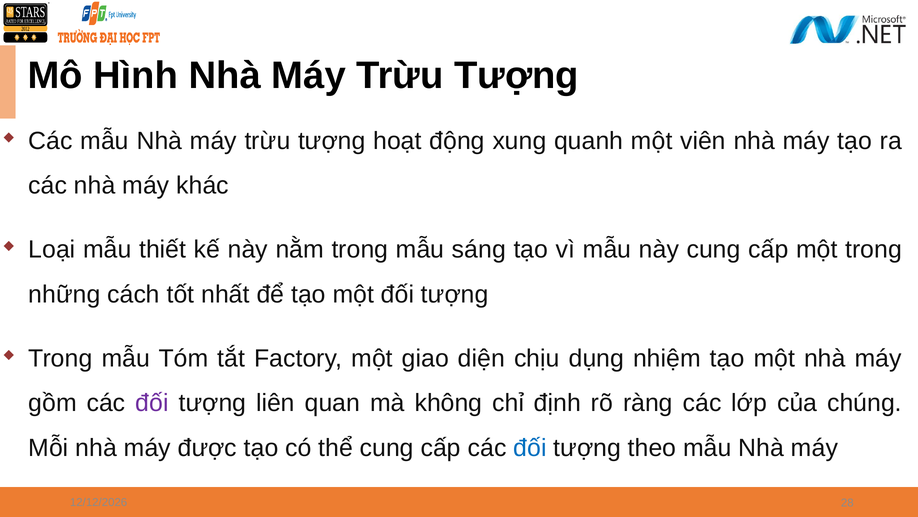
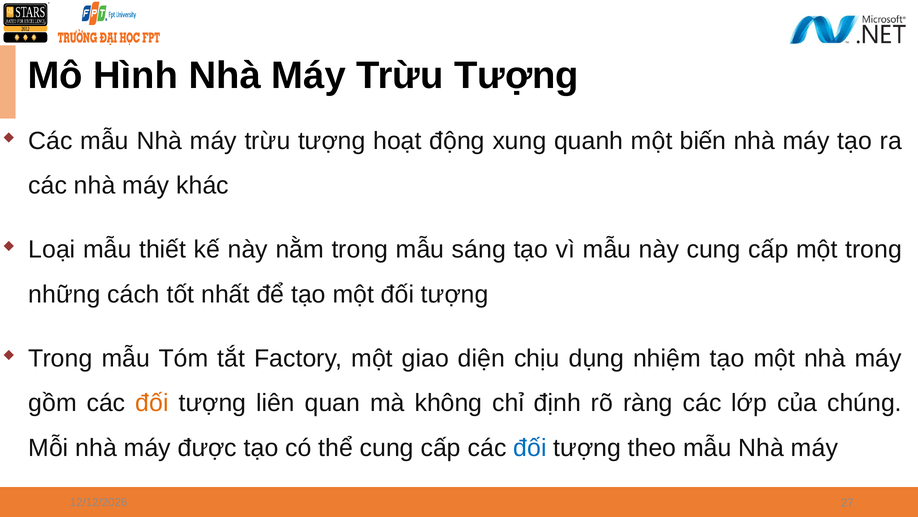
viên: viên -> biến (703, 141)
đối colour: purple -> orange (152, 403)
28: 28 -> 27 (847, 502)
